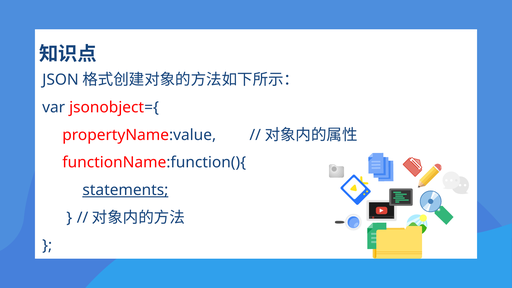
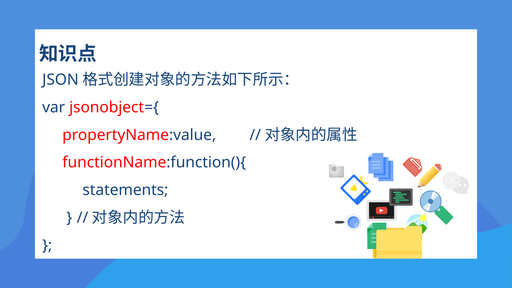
statements underline: present -> none (125, 190)
